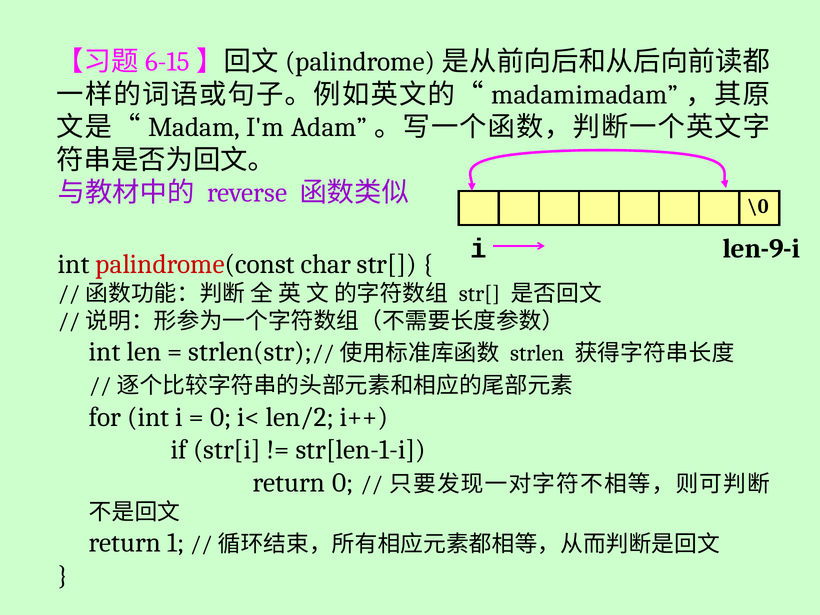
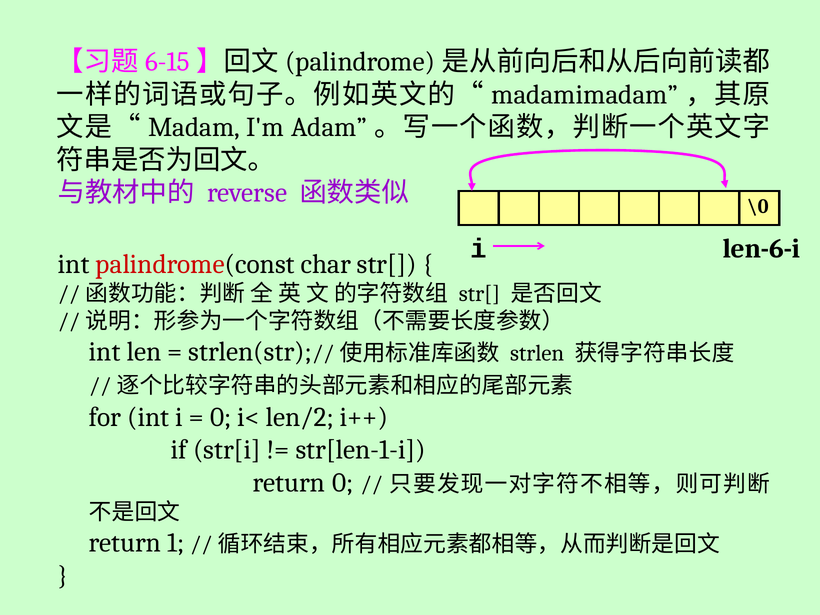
len-9-i: len-9-i -> len-6-i (761, 249)
